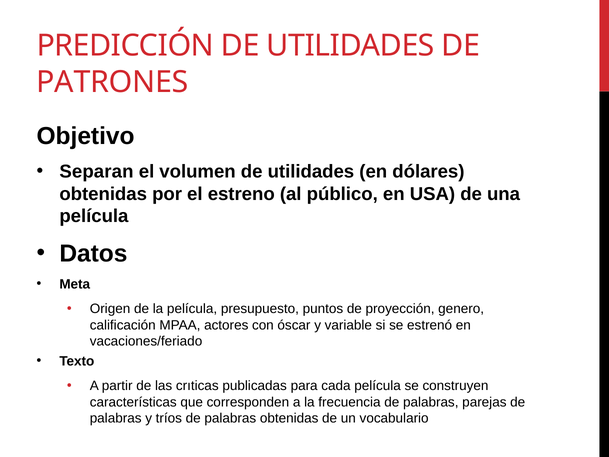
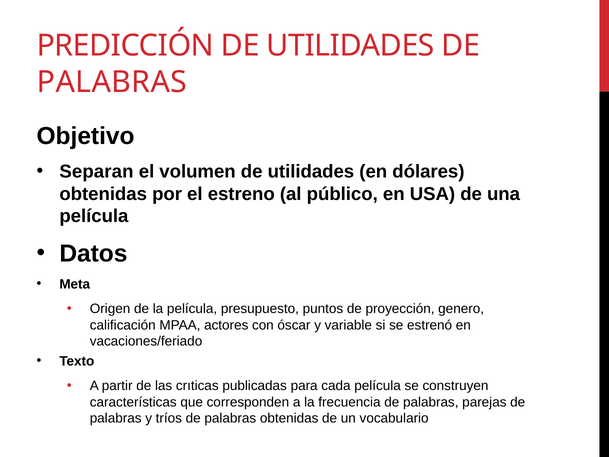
PATRONES: PATRONES -> PALABRAS (112, 82)
